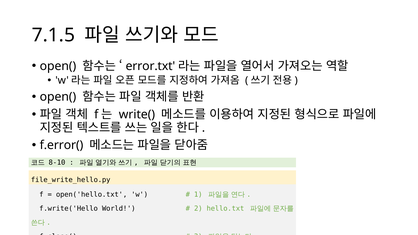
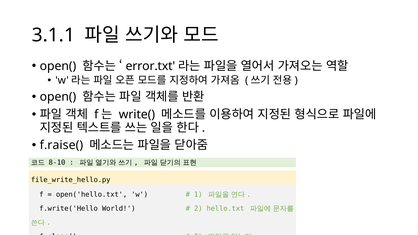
7.1.5: 7.1.5 -> 3.1.1 (53, 35)
f.error(: f.error( -> f.raise( (61, 145)
